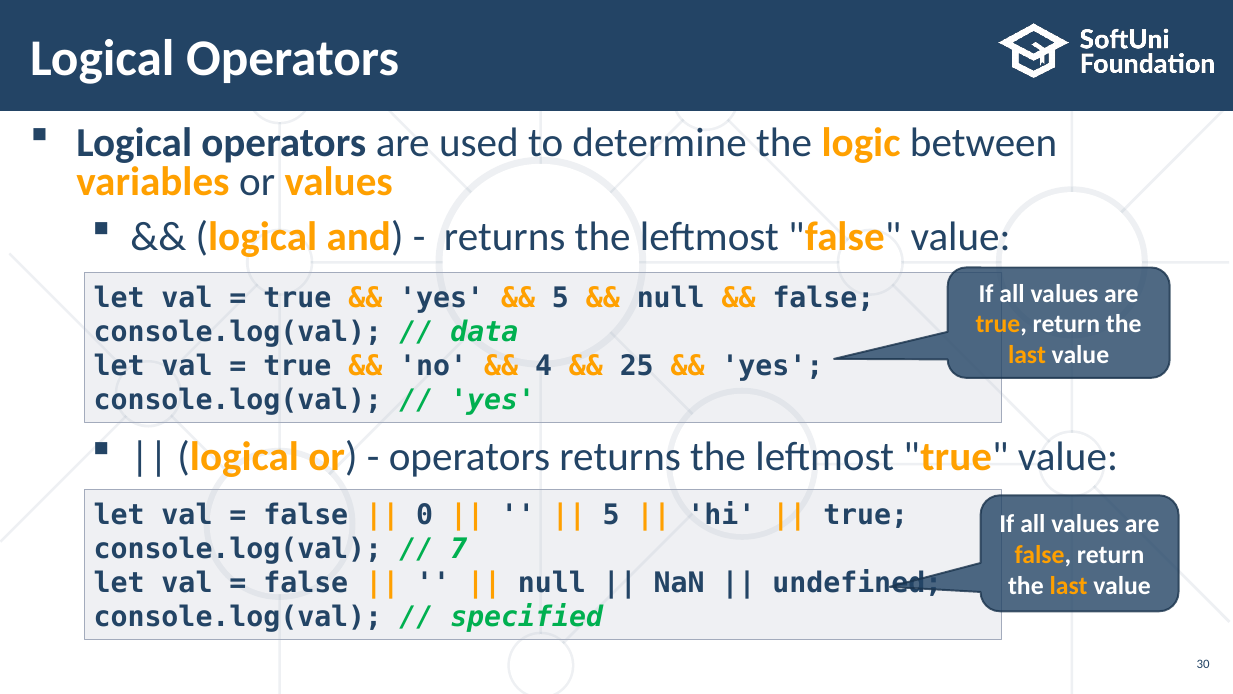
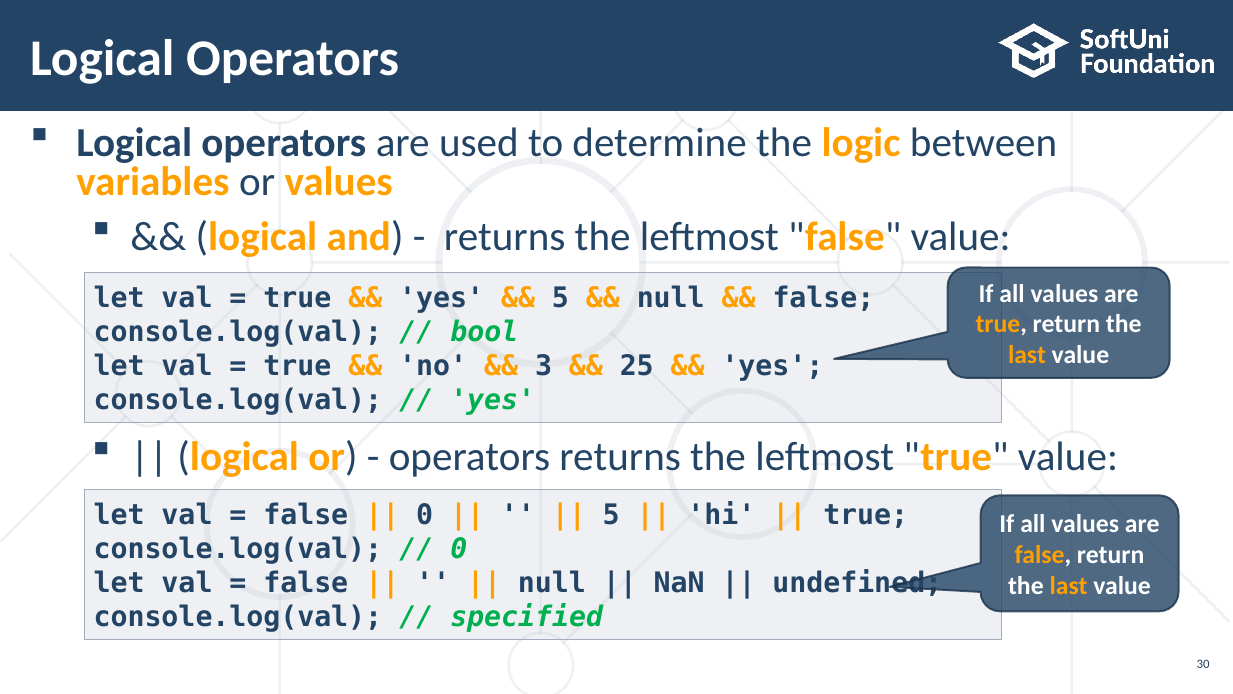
data: data -> bool (484, 332)
4: 4 -> 3 (544, 366)
7: 7 -> 0 (459, 549)
